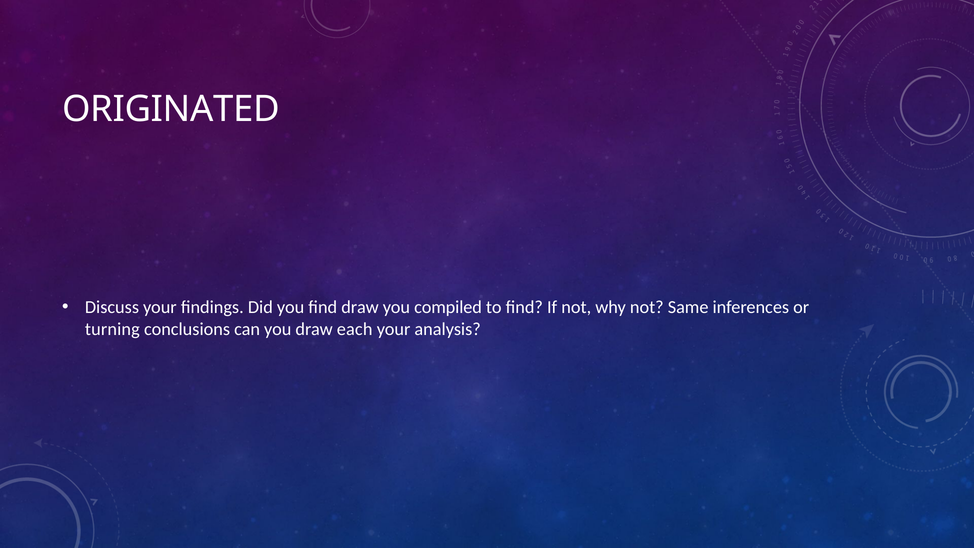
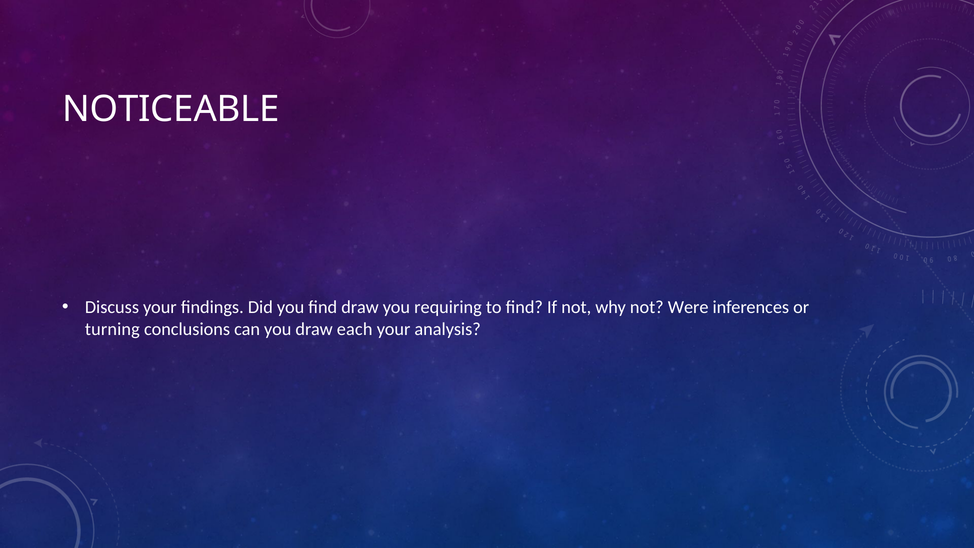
ORIGINATED: ORIGINATED -> NOTICEABLE (171, 109)
compiled: compiled -> requiring (448, 307)
Same: Same -> Were (688, 307)
